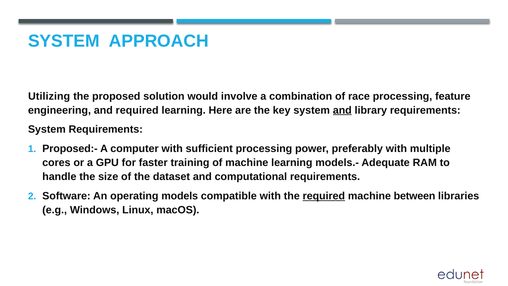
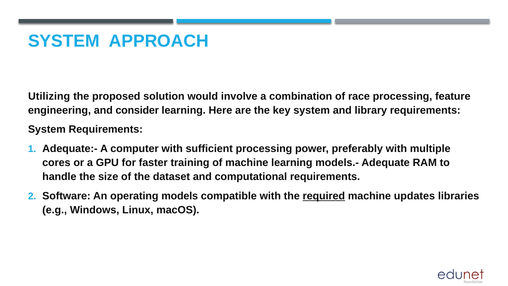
and required: required -> consider (137, 110)
and underline: present -> none (342, 110)
Proposed:-: Proposed:- -> Adequate:- (70, 149)
between: between -> updates (414, 196)
